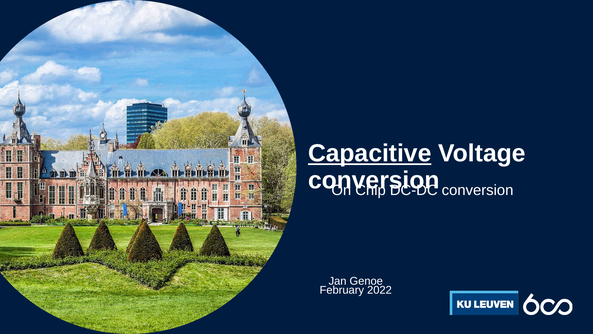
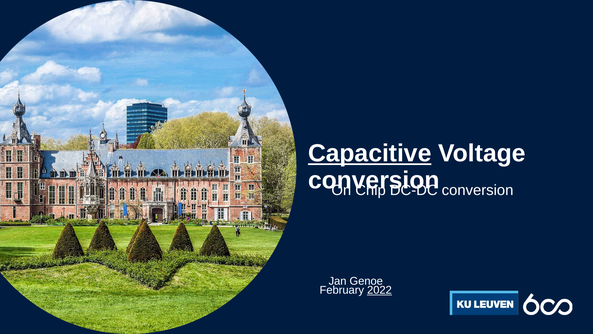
2022 underline: none -> present (379, 290)
